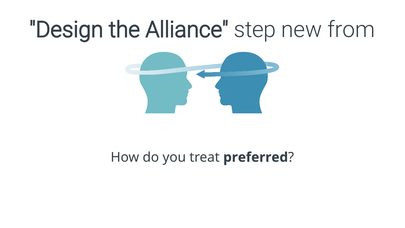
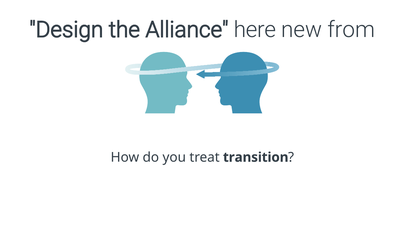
step: step -> here (255, 30)
preferred: preferred -> transition (256, 157)
